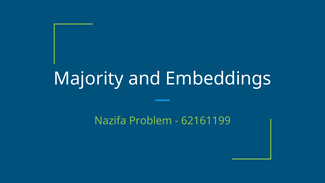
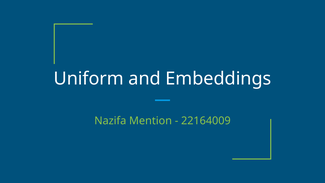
Majority: Majority -> Uniform (89, 79)
Problem: Problem -> Mention (151, 121)
62161199: 62161199 -> 22164009 (206, 121)
